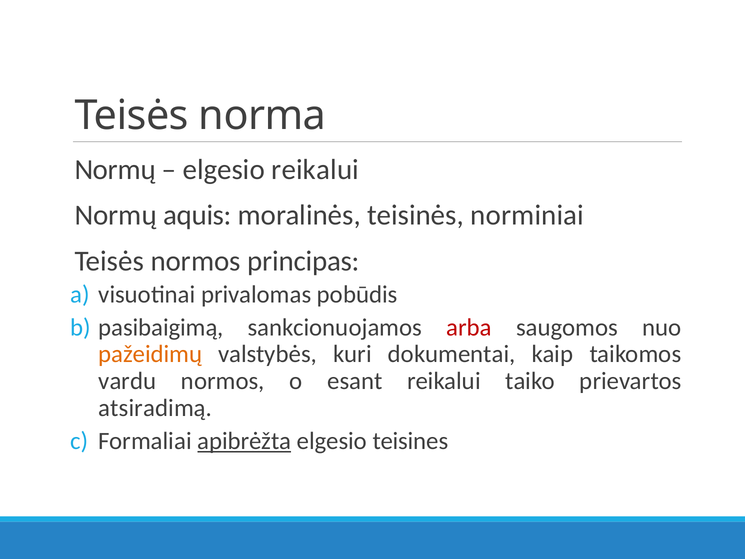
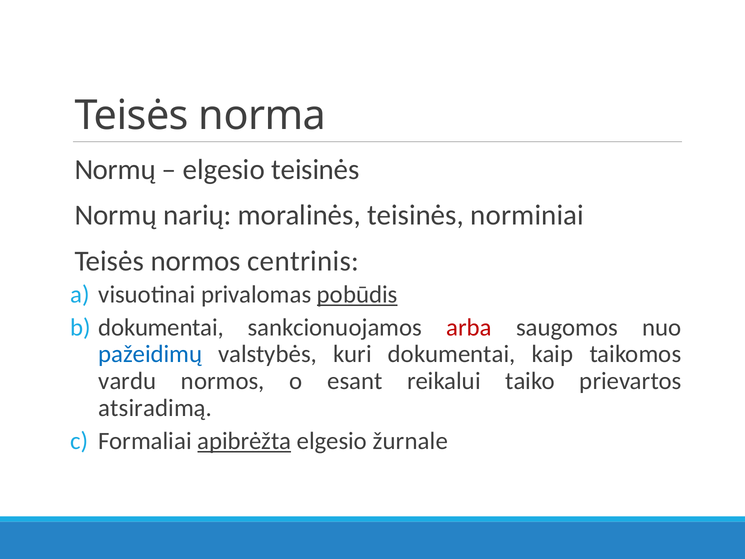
elgesio reikalui: reikalui -> teisinės (315, 170)
aquis: aquis -> narių (197, 215)
principas: principas -> centrinis (303, 261)
pobūdis underline: none -> present (357, 294)
pasibaigimą: pasibaigimą -> dokumentai (161, 327)
pažeidimų colour: orange -> blue (150, 354)
teisines: teisines -> žurnale (410, 441)
